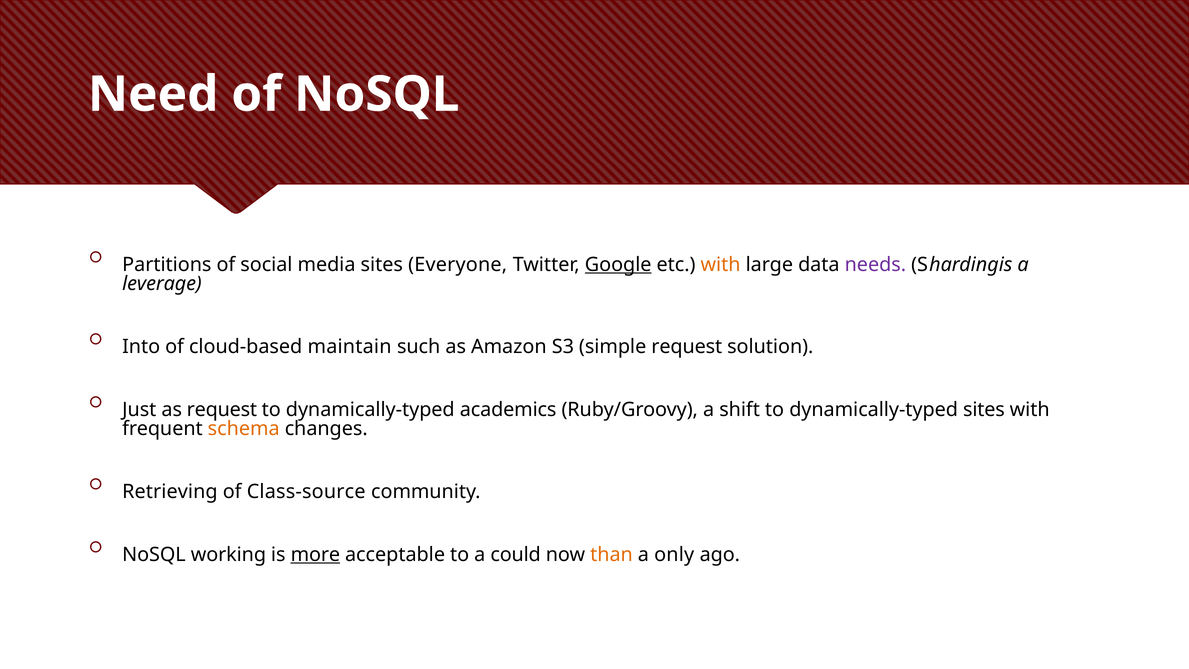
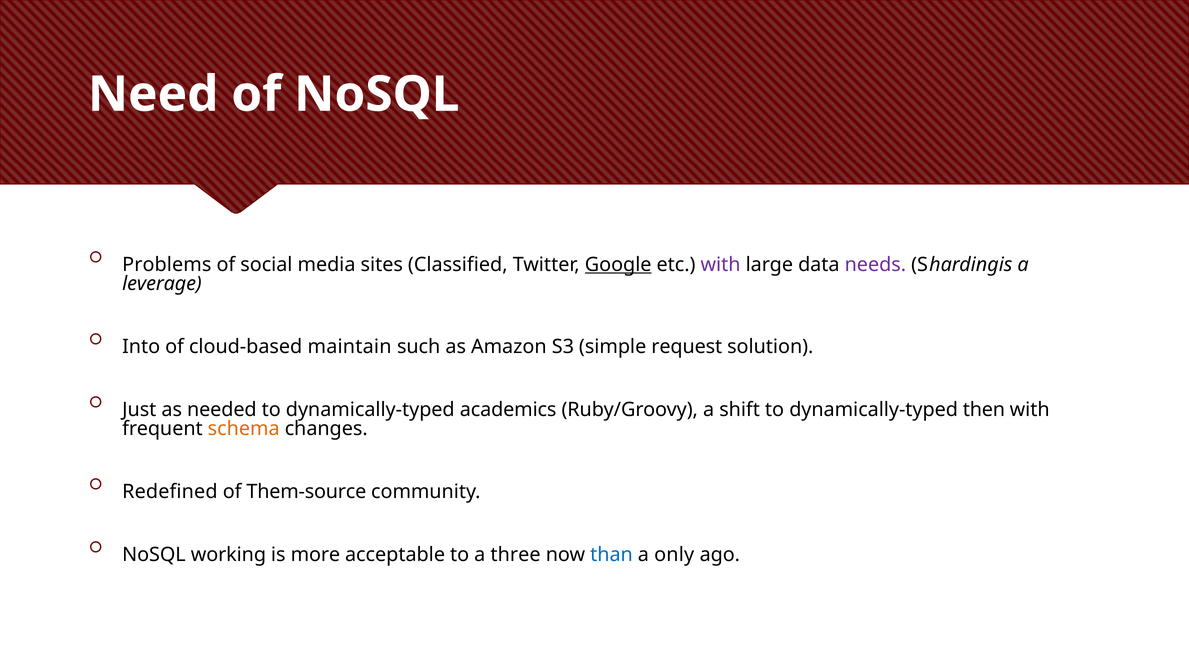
Partitions: Partitions -> Problems (167, 265)
Everyone: Everyone -> Classified (458, 265)
with colour: orange -> purple (721, 265)
as request: request -> needed (222, 409)
dynamically-typed sites: sites -> then (984, 409)
Retrieving: Retrieving -> Redefined (170, 491)
Class-source: Class-source -> Them-source (306, 491)
more underline: present -> none (315, 554)
could: could -> three (515, 554)
than colour: orange -> blue (612, 554)
